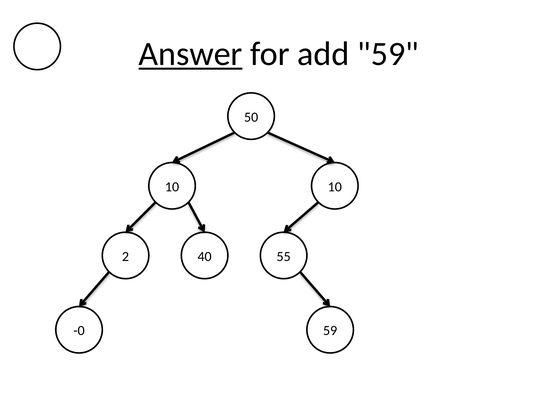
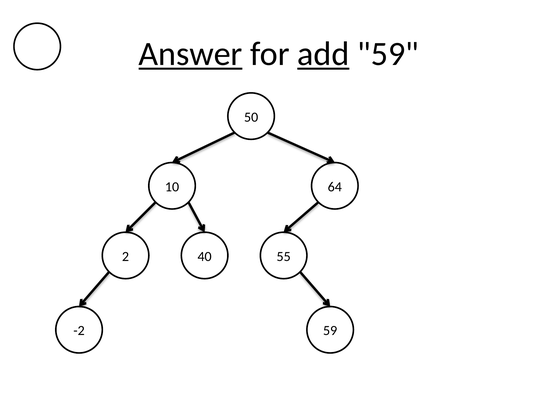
add underline: none -> present (323, 54)
10 10: 10 -> 64 (335, 187)
-0: -0 -> -2 (79, 331)
